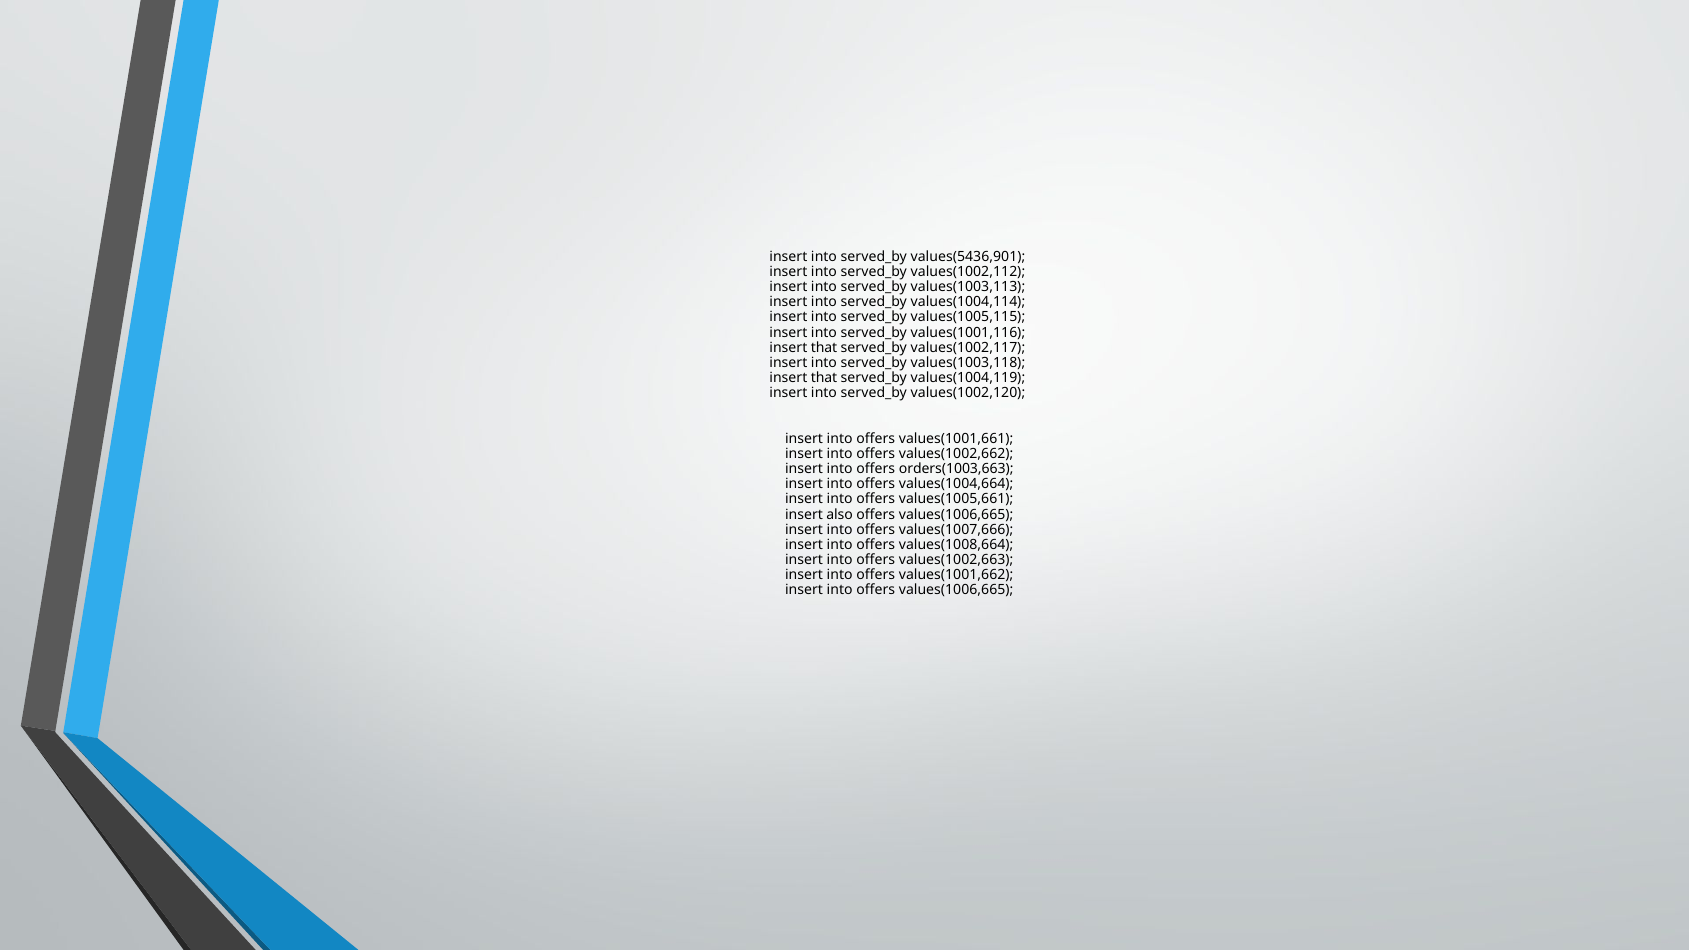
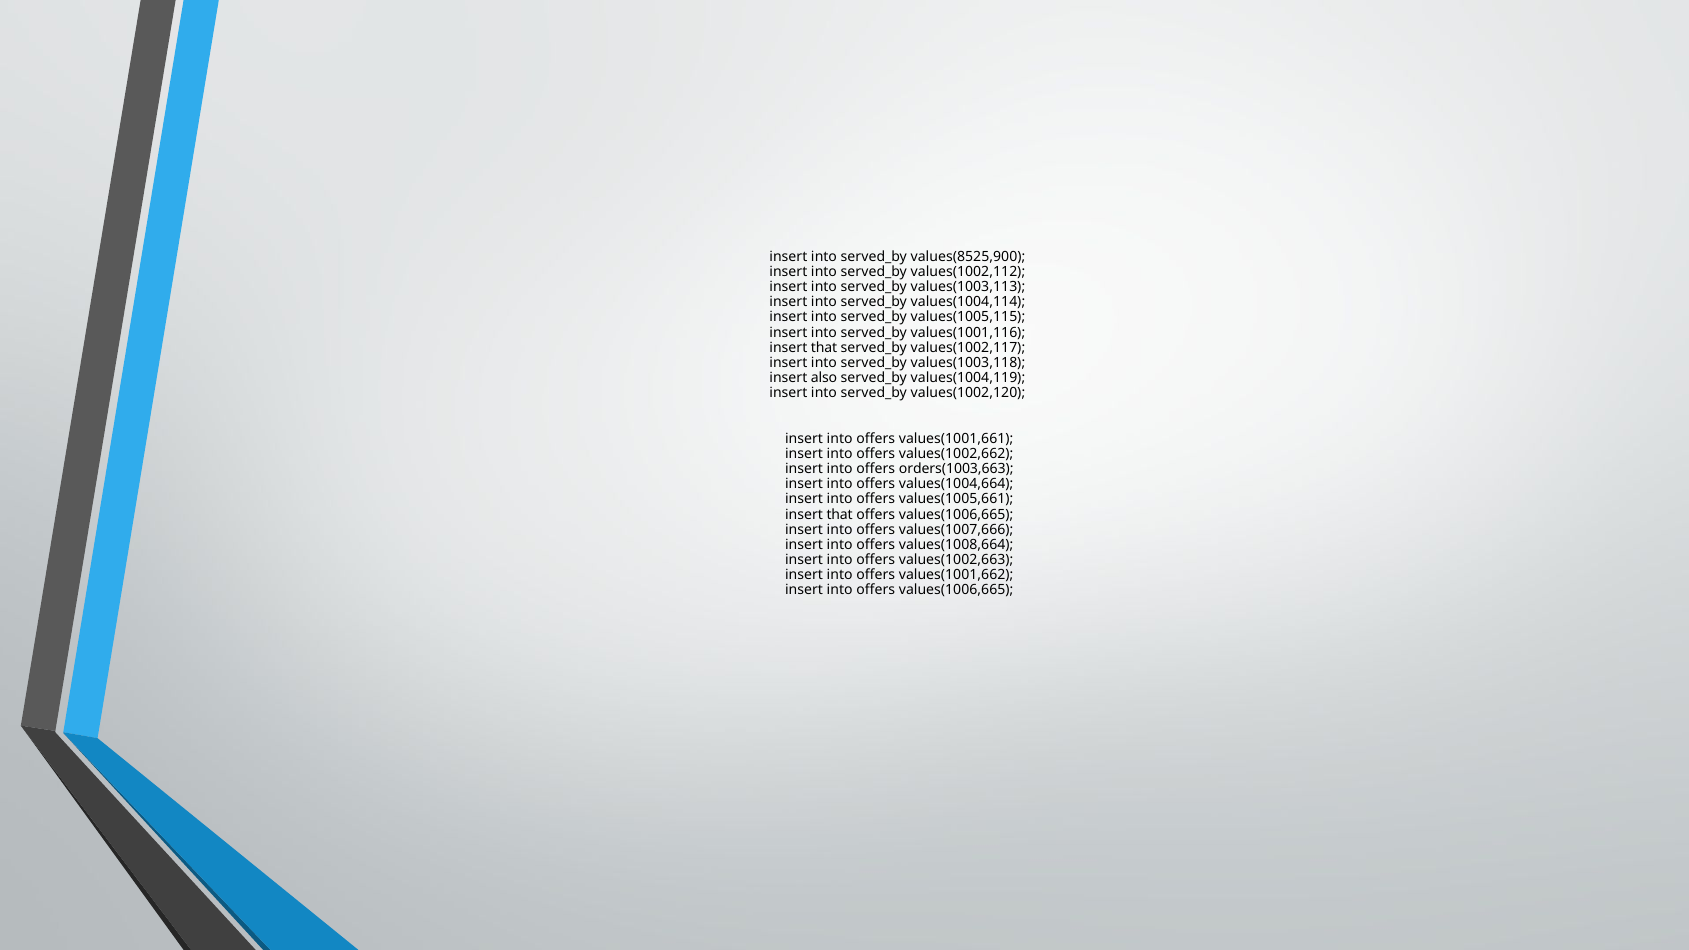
values(5436,901: values(5436,901 -> values(8525,900 (968, 257)
that: that -> also (824, 378)
also: also -> that (840, 514)
